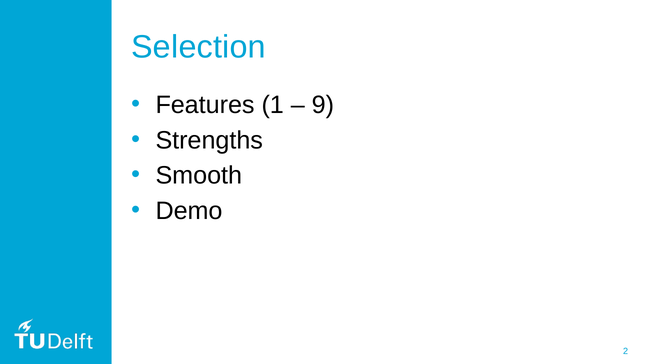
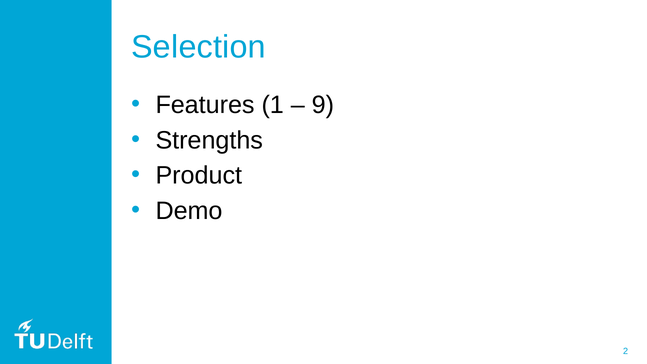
Smooth: Smooth -> Product (199, 176)
